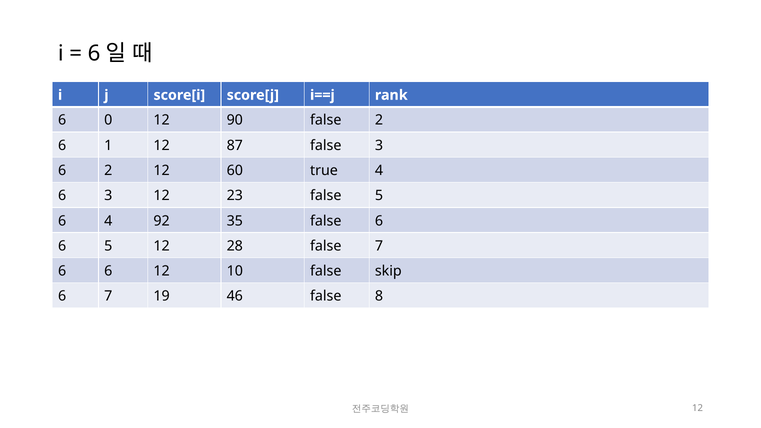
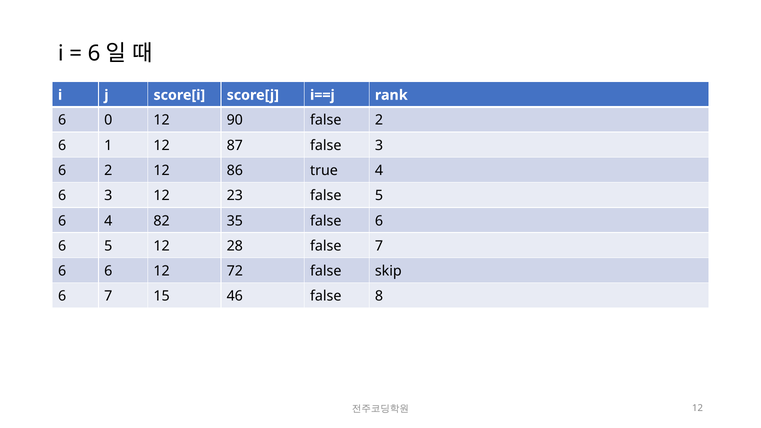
60: 60 -> 86 (235, 171)
92: 92 -> 82 (162, 221)
10: 10 -> 72 (235, 271)
19: 19 -> 15 (162, 296)
